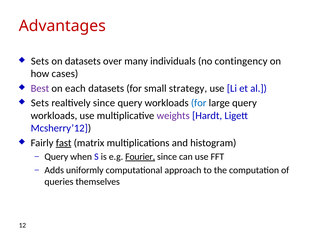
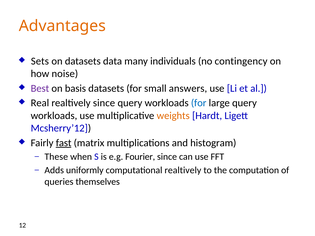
Advantages colour: red -> orange (62, 26)
over: over -> data (113, 61)
cases: cases -> noise (65, 74)
each: each -> basis (75, 88)
strategy: strategy -> answers (188, 88)
Sets: Sets -> Real (40, 103)
weights colour: purple -> orange (173, 116)
Query: Query -> These (56, 157)
Fourier underline: present -> none (140, 157)
computational approach: approach -> realtively (183, 170)
